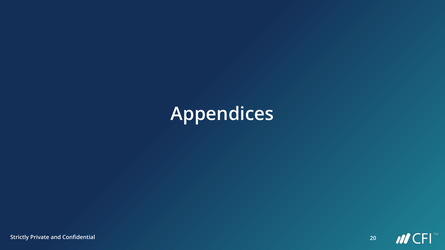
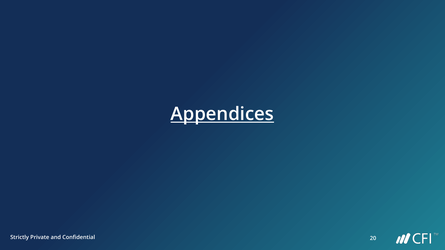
Appendices underline: none -> present (222, 114)
